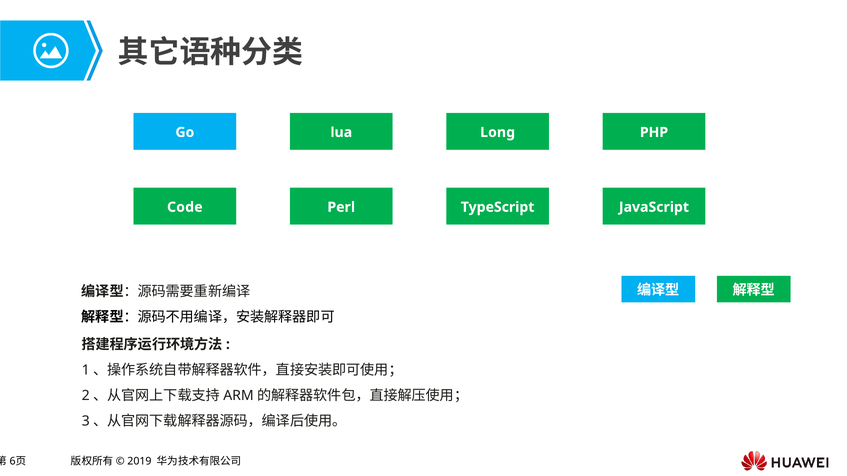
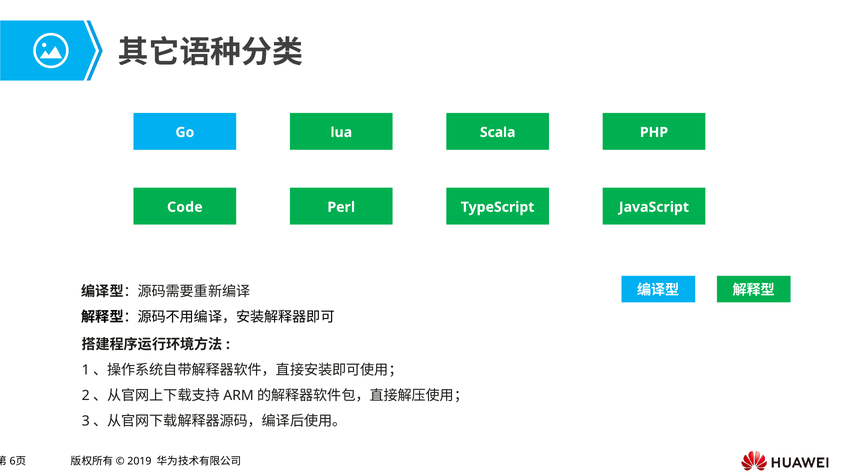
Long: Long -> Scala (498, 132)
